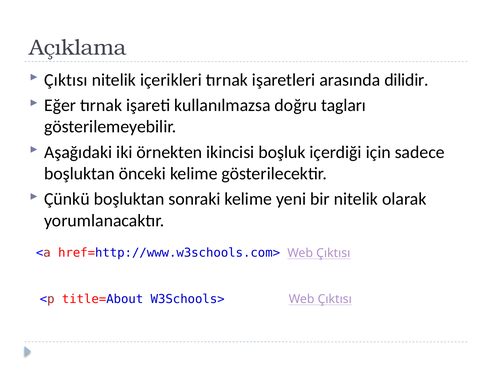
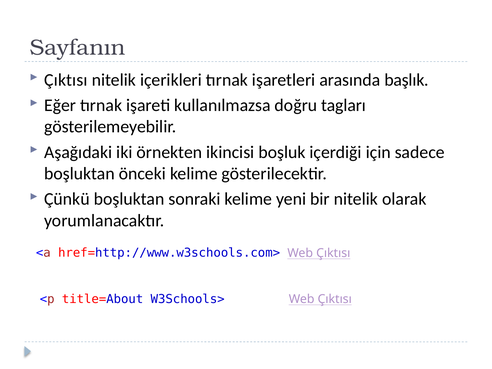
Açıklama: Açıklama -> Sayfanın (78, 47)
dilidir: dilidir -> başlık (407, 80)
